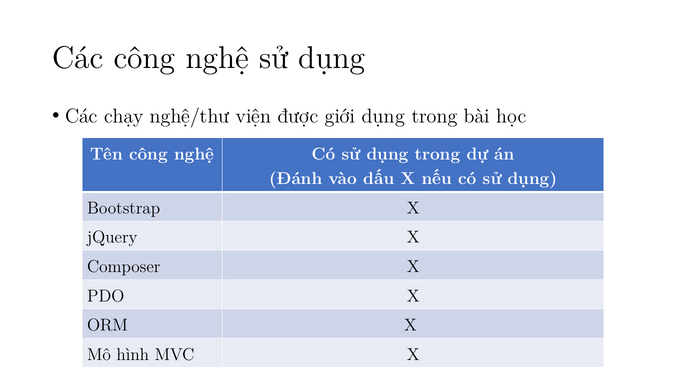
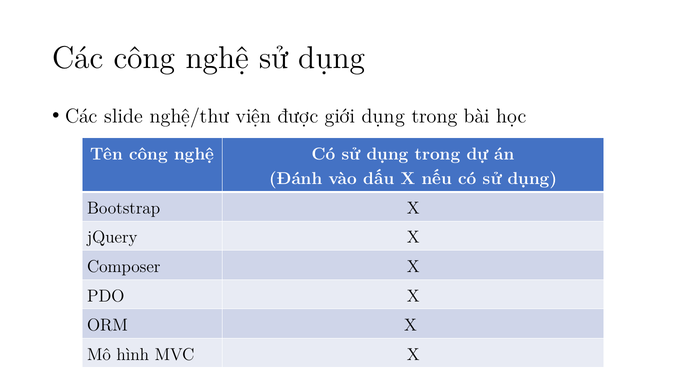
chạy: chạy -> slide (124, 116)
